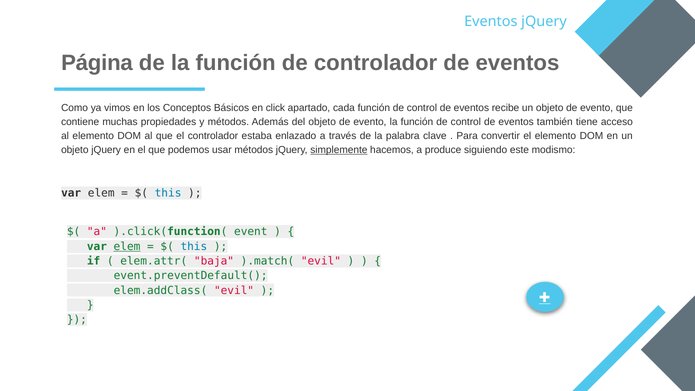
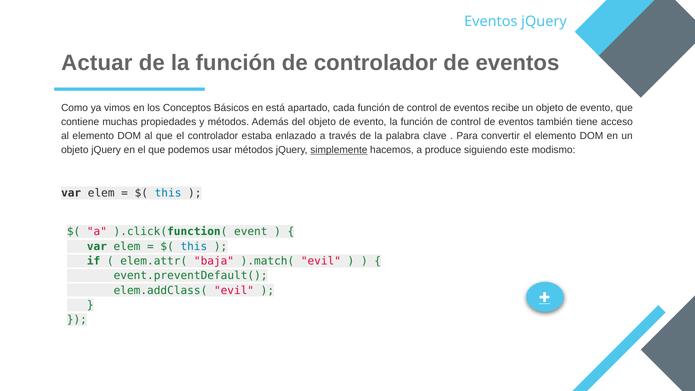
Página: Página -> Actuar (97, 63)
click: click -> está (275, 108)
elem underline: present -> none (127, 246)
